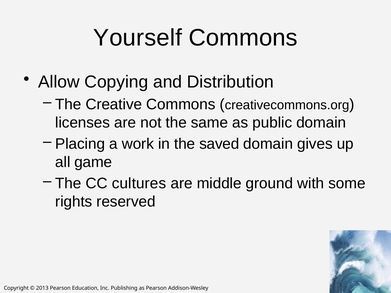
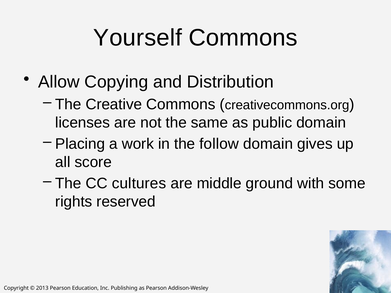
saved: saved -> follow (219, 144)
game: game -> score (93, 162)
